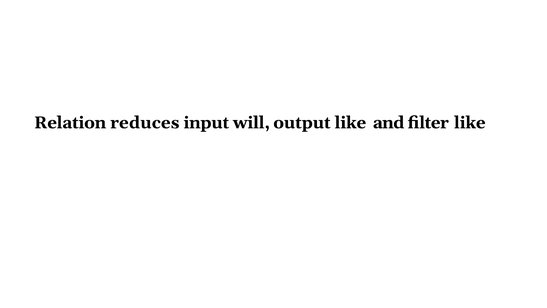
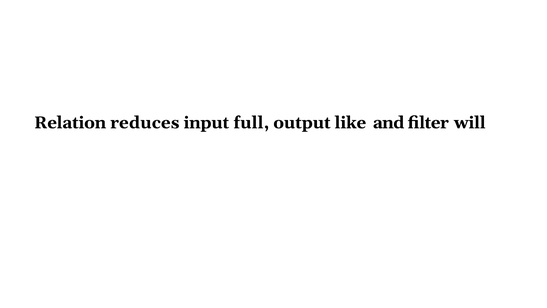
will: will -> full (251, 123)
filter like: like -> will (470, 123)
